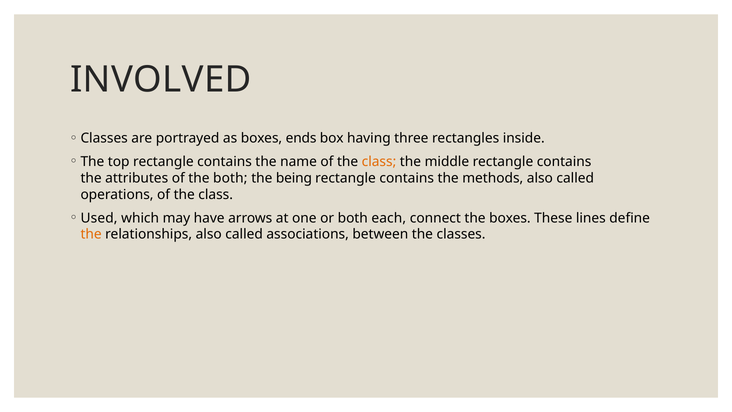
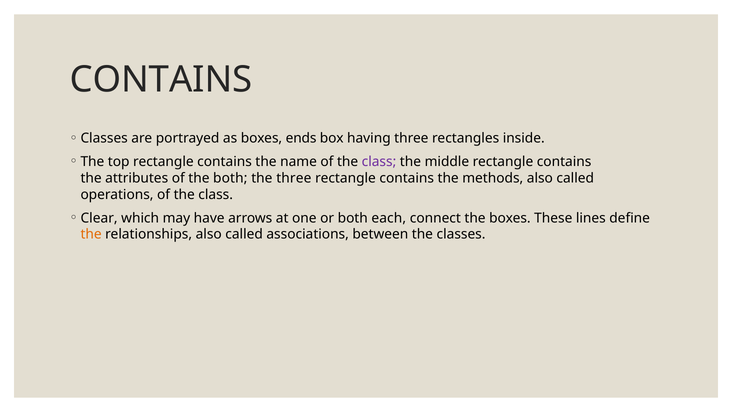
INVOLVED: INVOLVED -> CONTAINS (161, 80)
class colour: orange -> purple (379, 162)
the being: being -> three (294, 178)
Used: Used -> Clear (99, 218)
